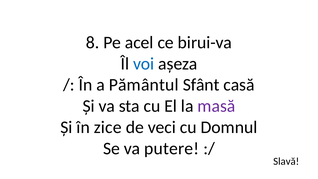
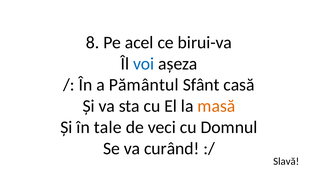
masă colour: purple -> orange (216, 106)
zice: zice -> tale (108, 127)
putere: putere -> curând (172, 148)
